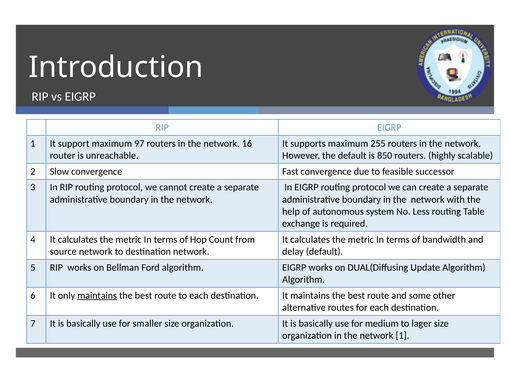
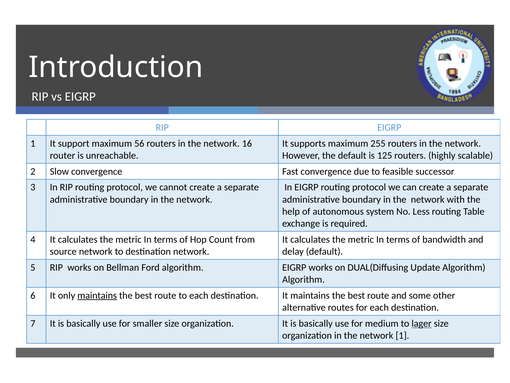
97: 97 -> 56 (139, 143)
850: 850 -> 125 (385, 155)
lager underline: none -> present (422, 323)
